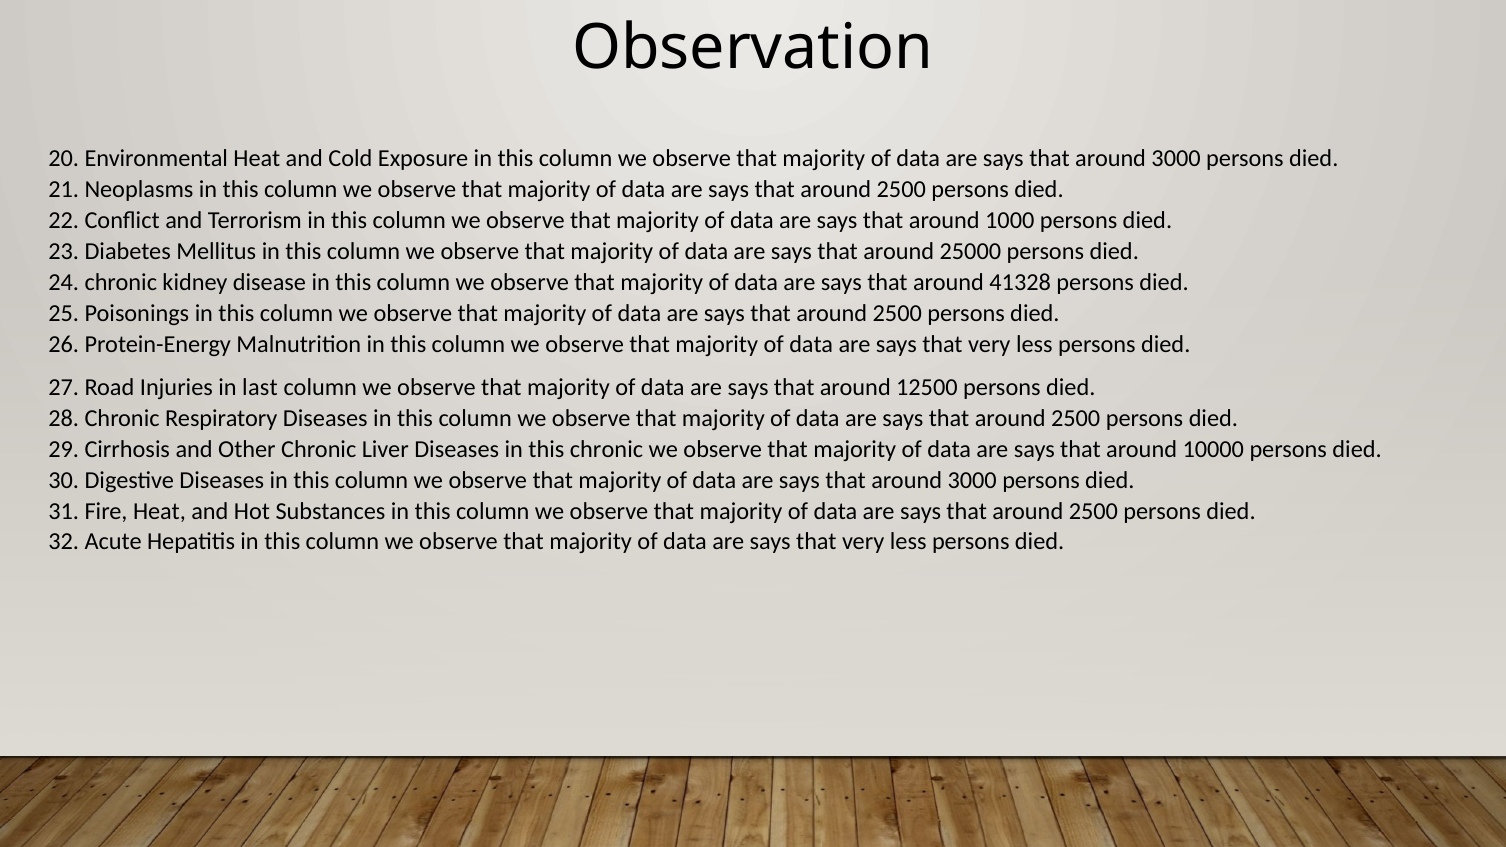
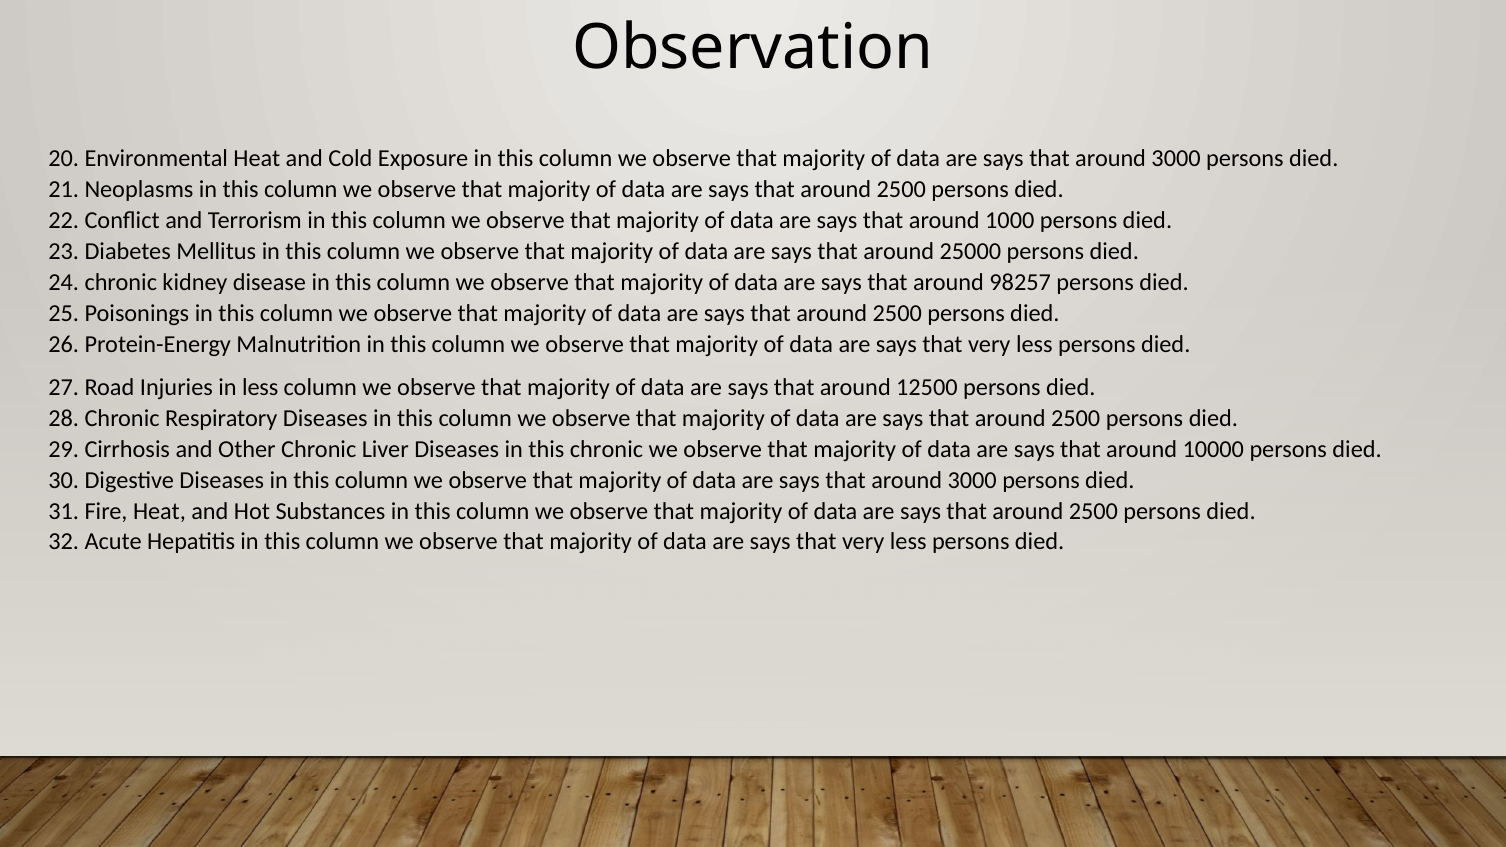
41328: 41328 -> 98257 (1020, 282)
in last: last -> less (260, 388)
